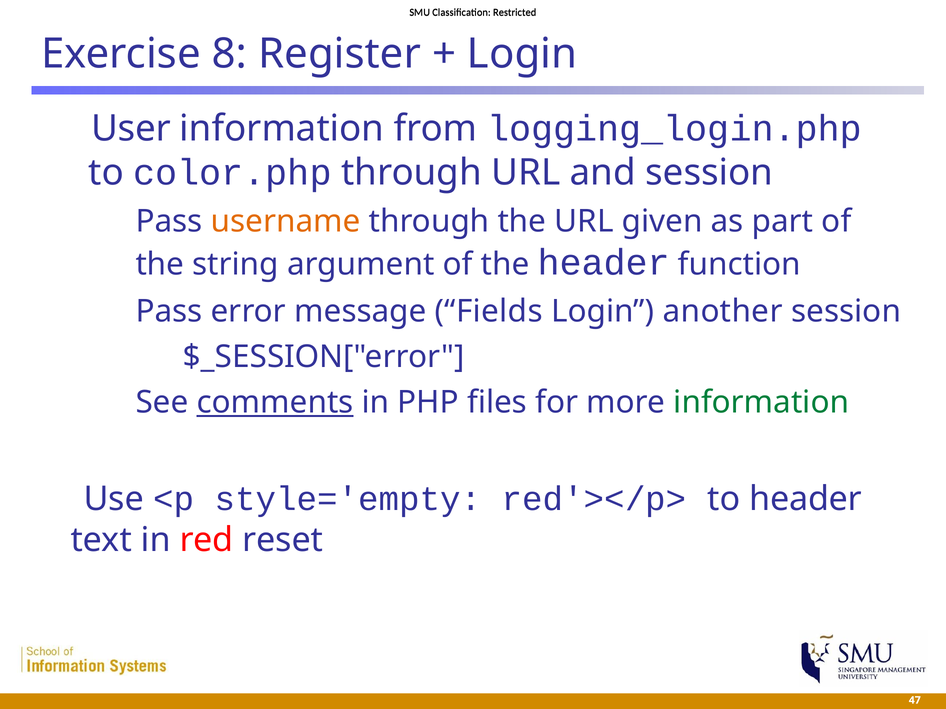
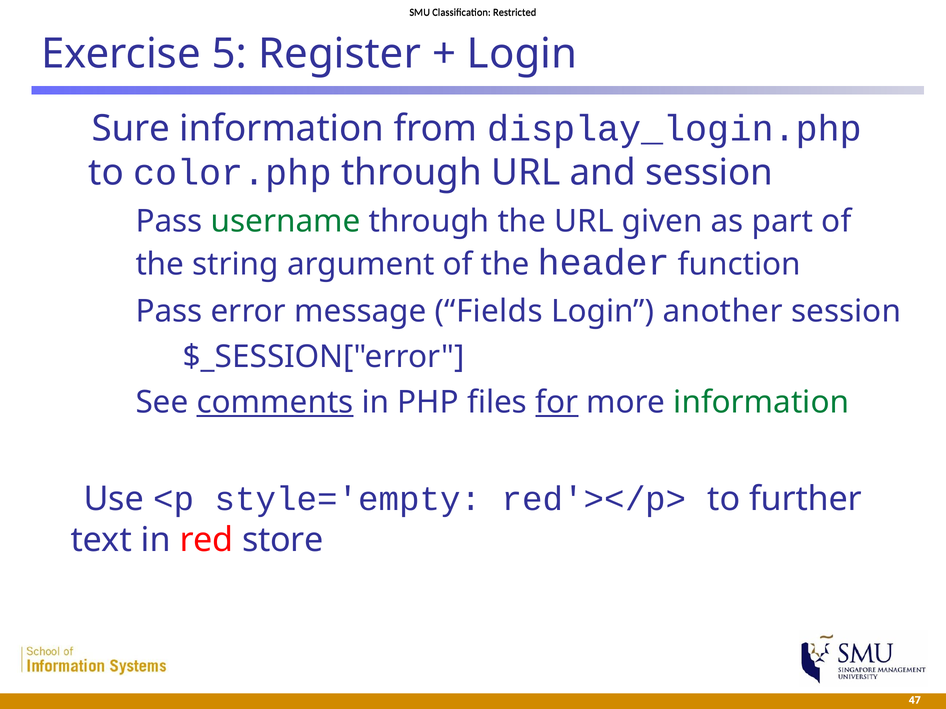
8: 8 -> 5 (229, 54)
User: User -> Sure (131, 129)
logging_login.php: logging_login.php -> display_login.php (674, 129)
username colour: orange -> green (286, 221)
for underline: none -> present (557, 403)
to header: header -> further (806, 499)
reset: reset -> store (283, 540)
